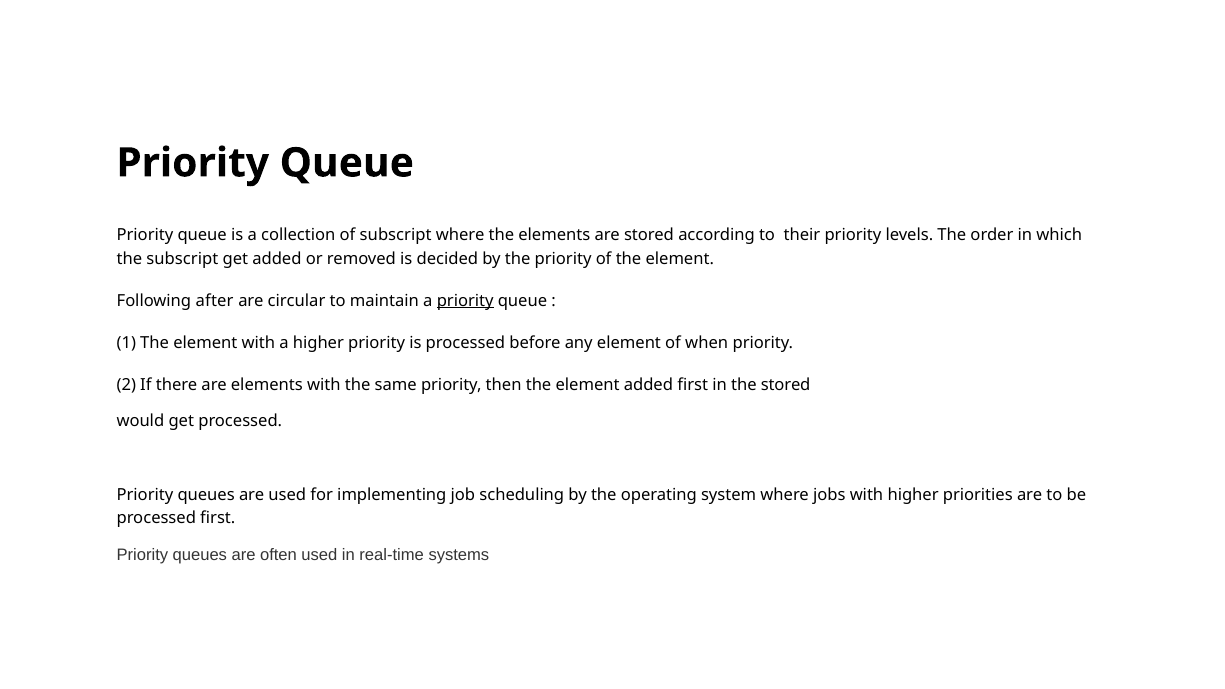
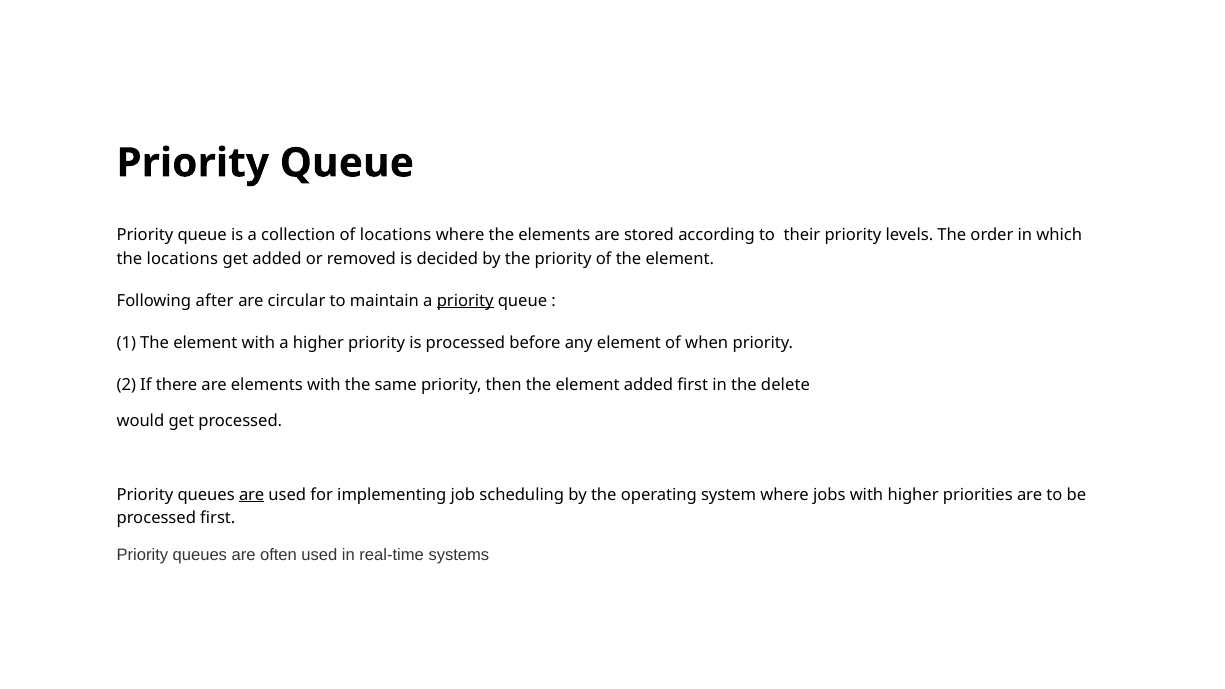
of subscript: subscript -> locations (396, 235)
the subscript: subscript -> locations (182, 259)
the stored: stored -> delete (785, 385)
are underline: none -> present (252, 495)
